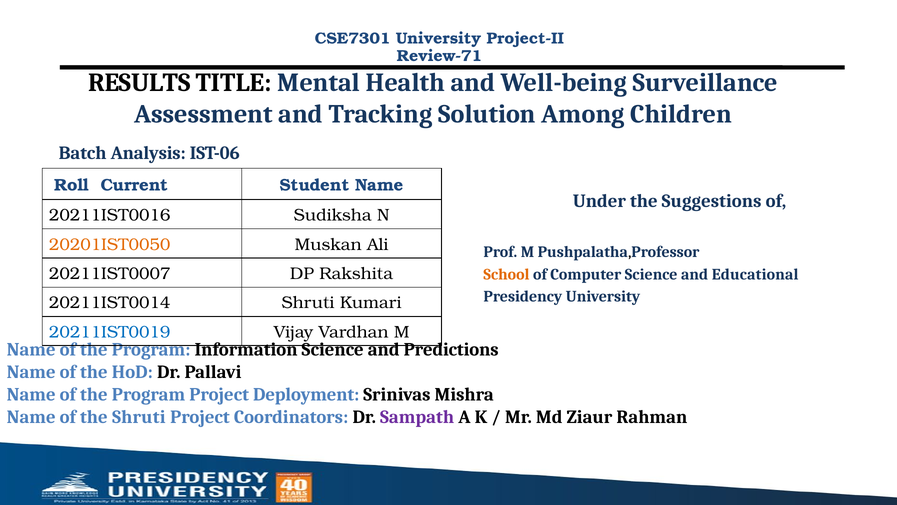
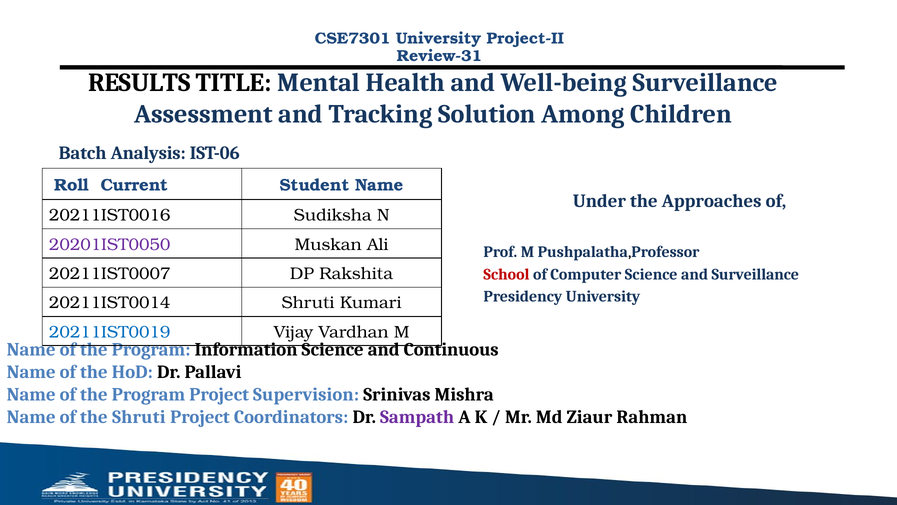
Review-71: Review-71 -> Review-31 (439, 56)
Suggestions: Suggestions -> Approaches (712, 201)
20201IST0050 colour: orange -> purple (110, 244)
School colour: orange -> red (507, 274)
and Educational: Educational -> Surveillance (755, 274)
Predictions: Predictions -> Continuous (451, 349)
Deployment: Deployment -> Supervision (306, 394)
